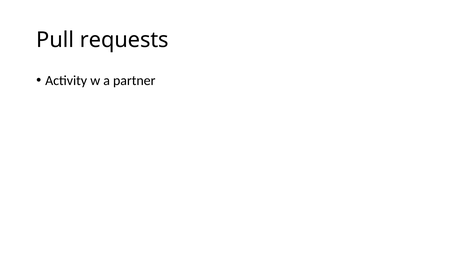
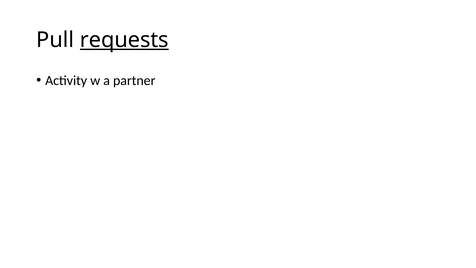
requests underline: none -> present (124, 40)
